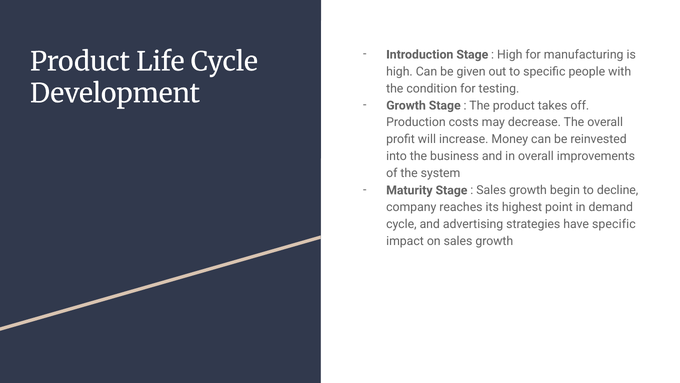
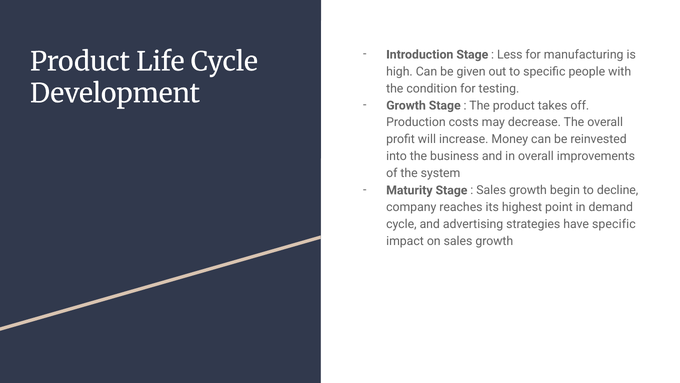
High: High -> Less (510, 54)
